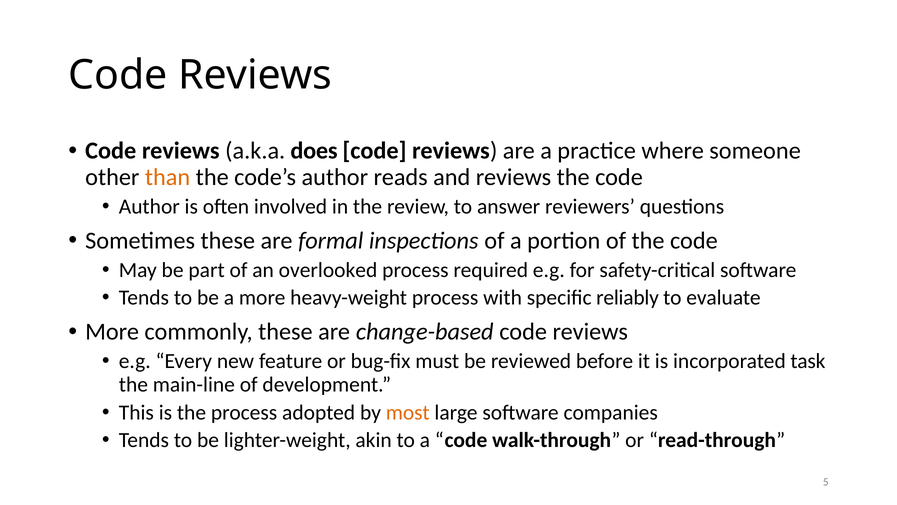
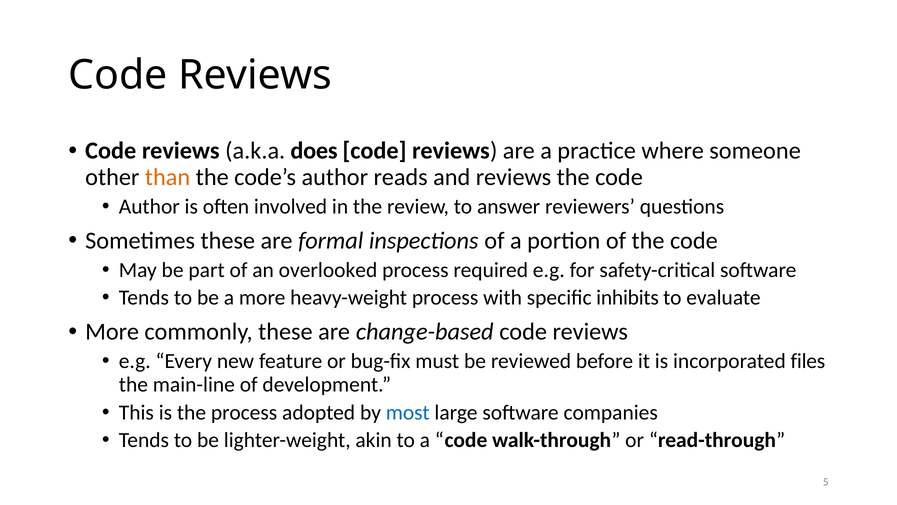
reliably: reliably -> inhibits (628, 298)
task: task -> files (808, 361)
most colour: orange -> blue (408, 412)
